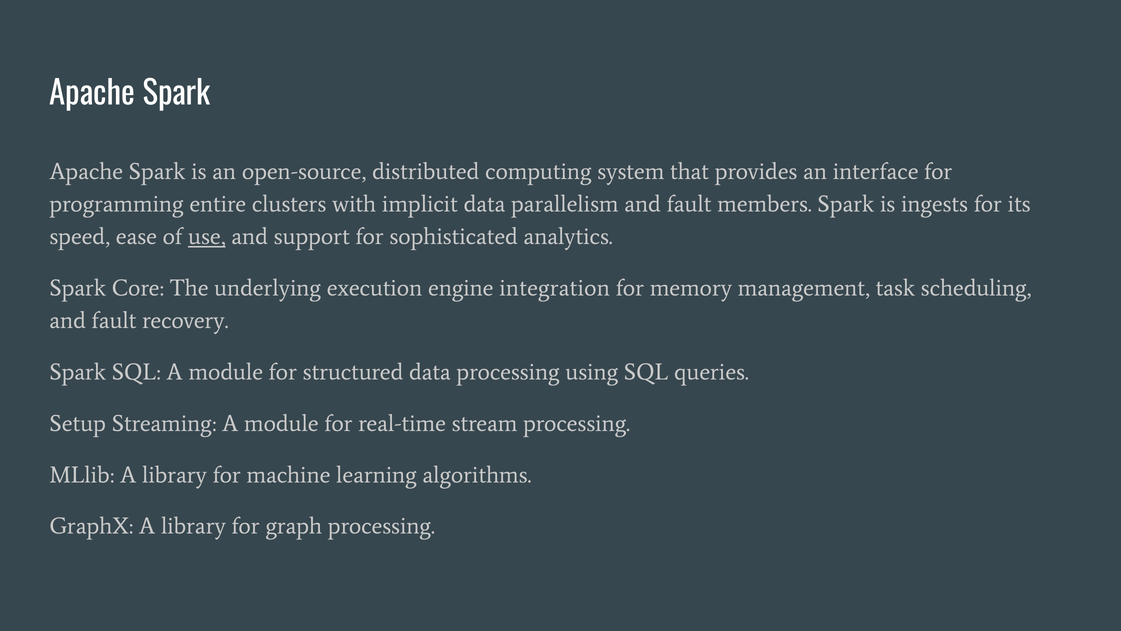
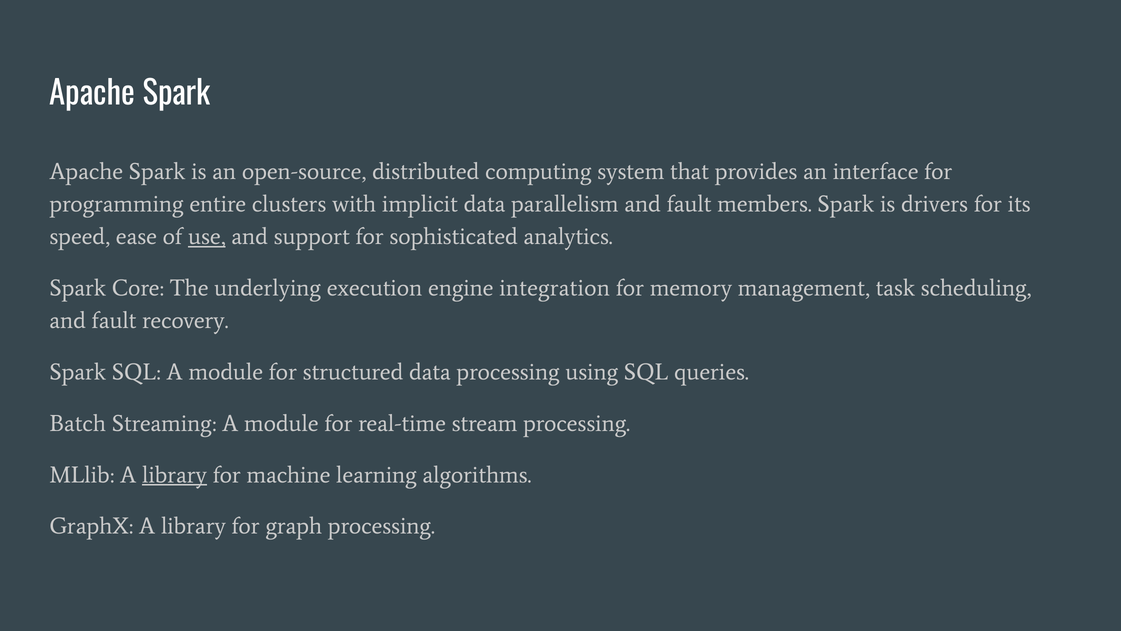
ingests: ingests -> drivers (935, 204)
Setup: Setup -> Batch (78, 423)
library underline: none -> present (174, 475)
